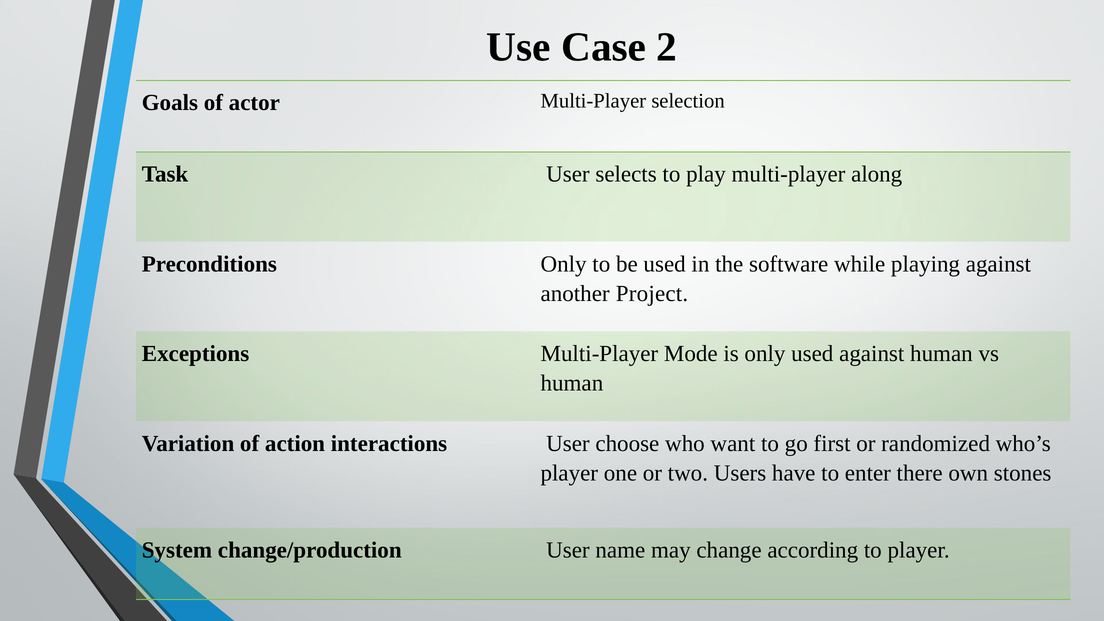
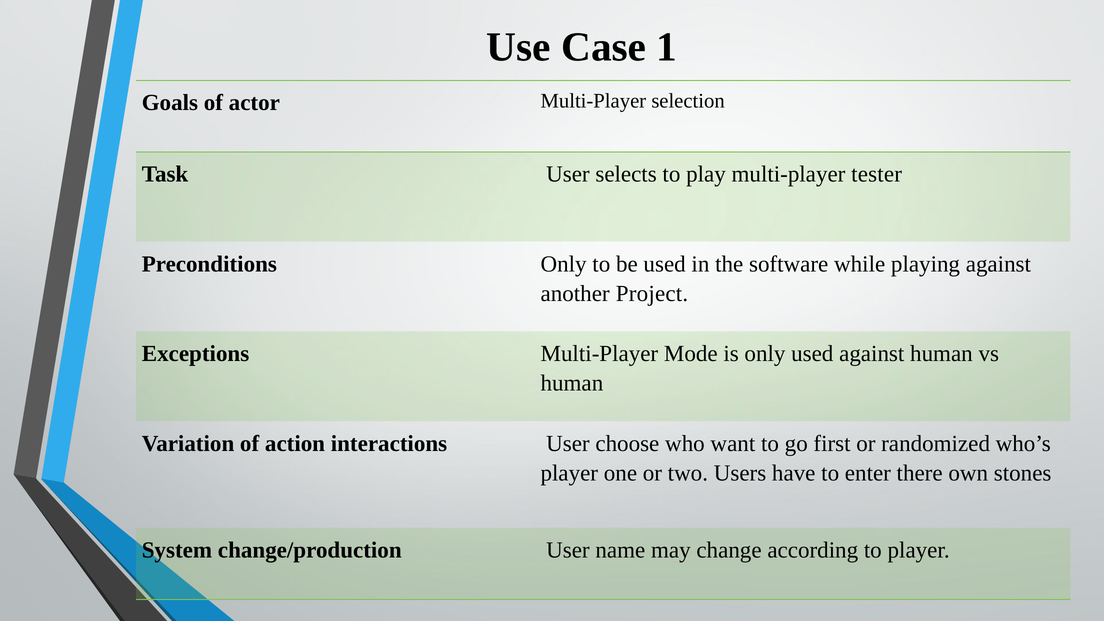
2: 2 -> 1 (667, 47)
along: along -> tester (877, 174)
